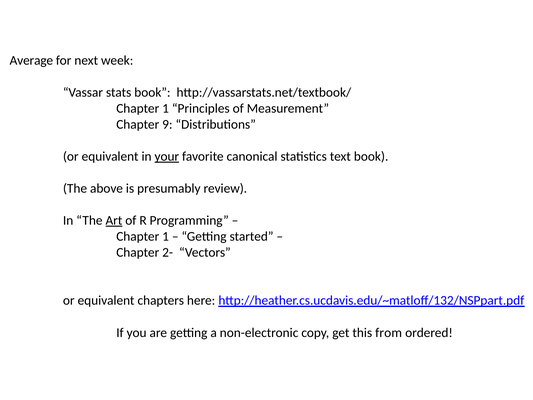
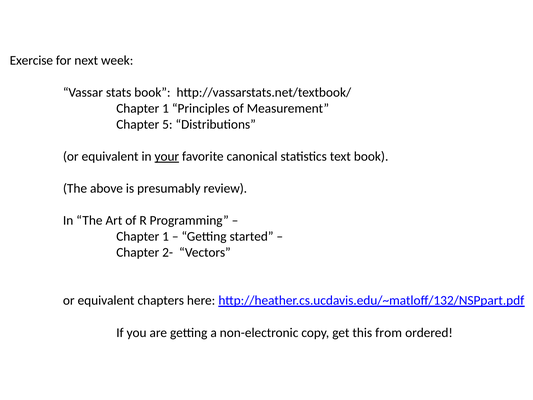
Average: Average -> Exercise (31, 60)
9: 9 -> 5 (167, 124)
Art underline: present -> none (114, 220)
